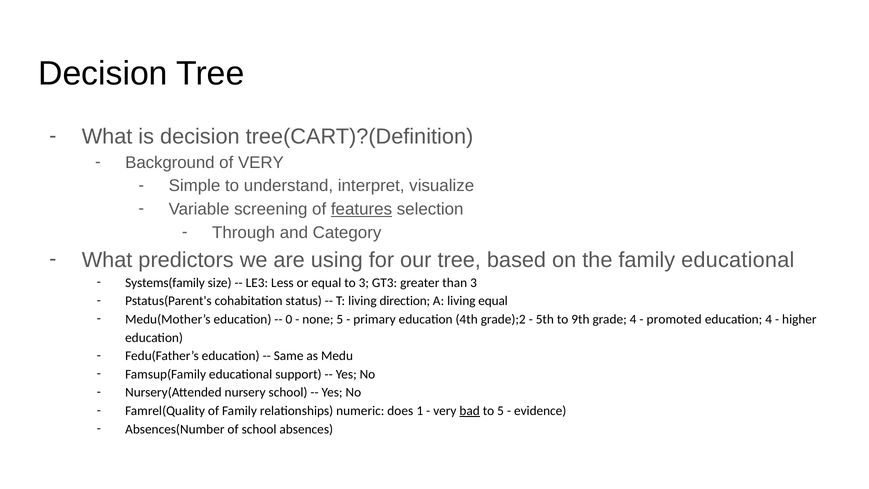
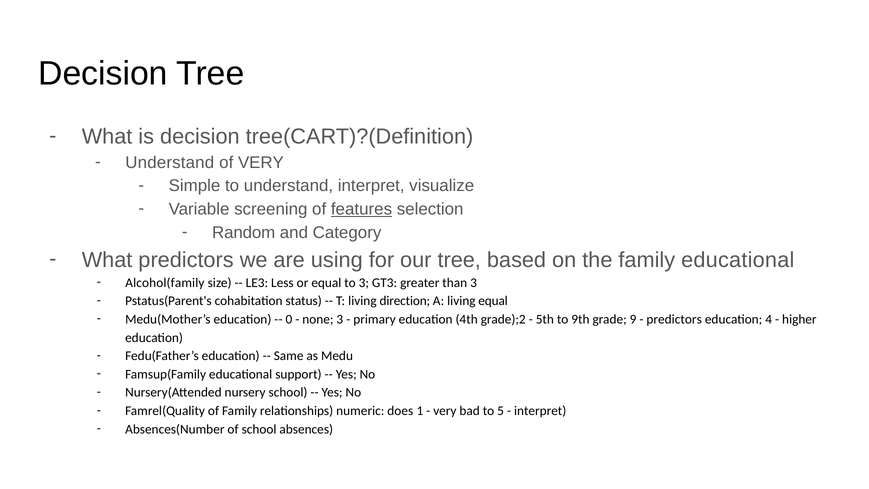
Background: Background -> Understand (170, 163)
Through: Through -> Random (244, 232)
Systems(family: Systems(family -> Alcohol(family (165, 283)
none 5: 5 -> 3 (340, 319)
grade 4: 4 -> 9 (633, 319)
promoted: promoted -> predictors (674, 319)
bad underline: present -> none (470, 411)
evidence: evidence -> interpret (540, 411)
